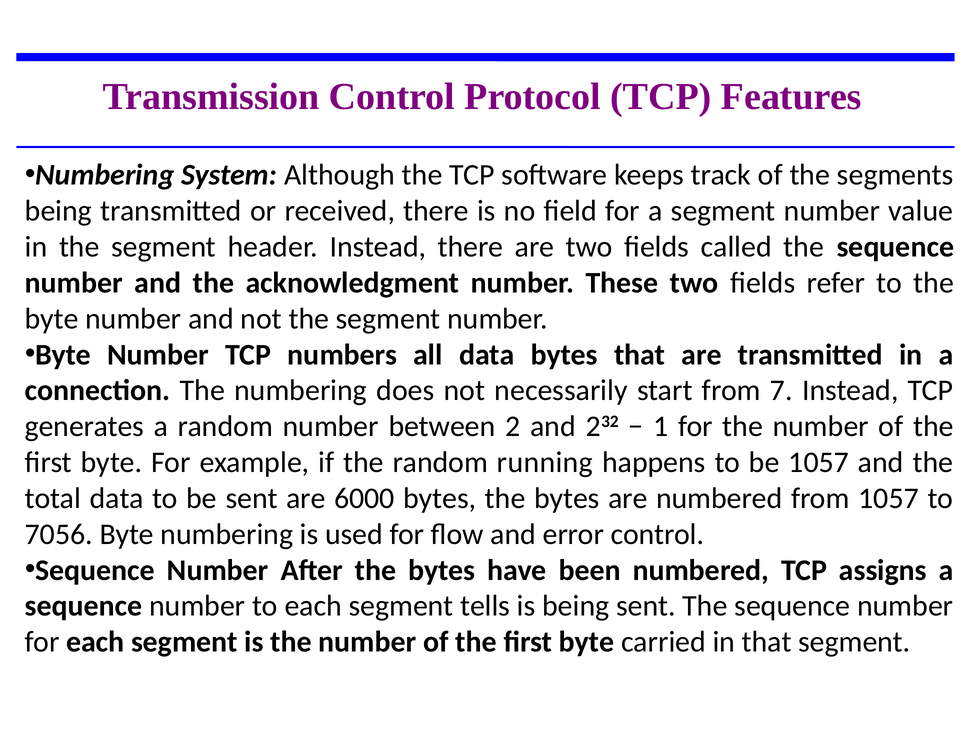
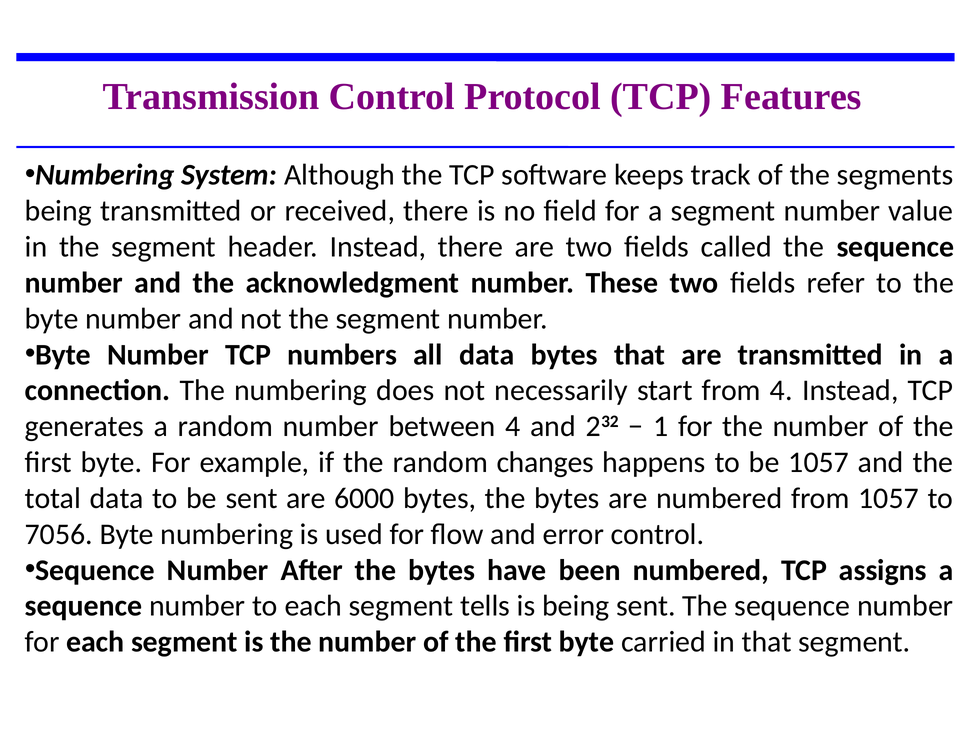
from 7: 7 -> 4 (781, 390)
between 2: 2 -> 4 (513, 426)
running: running -> changes (545, 462)
